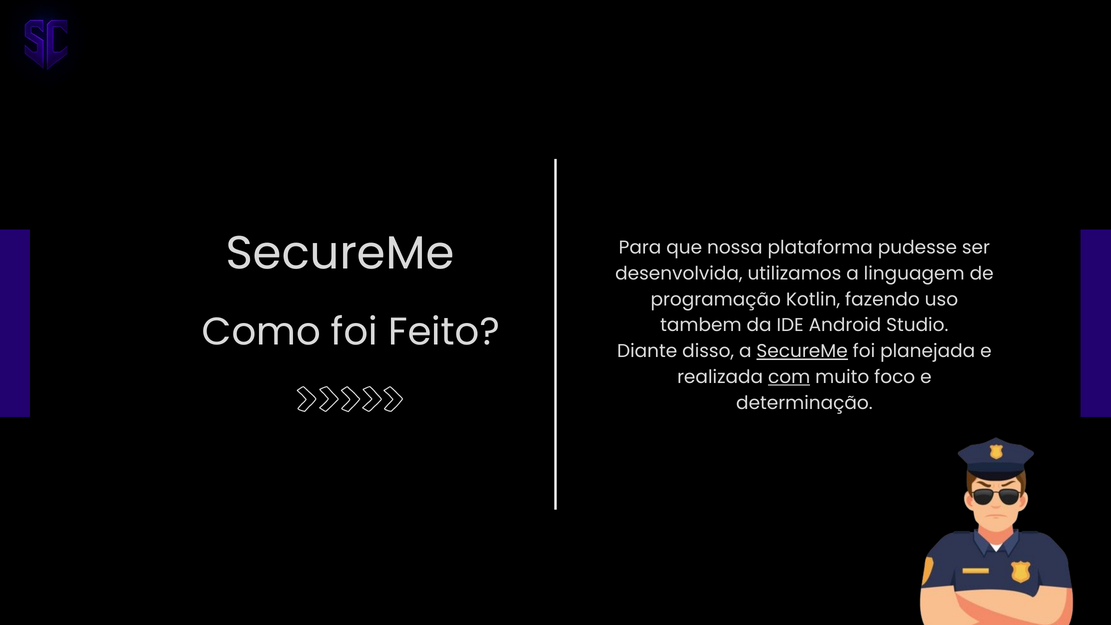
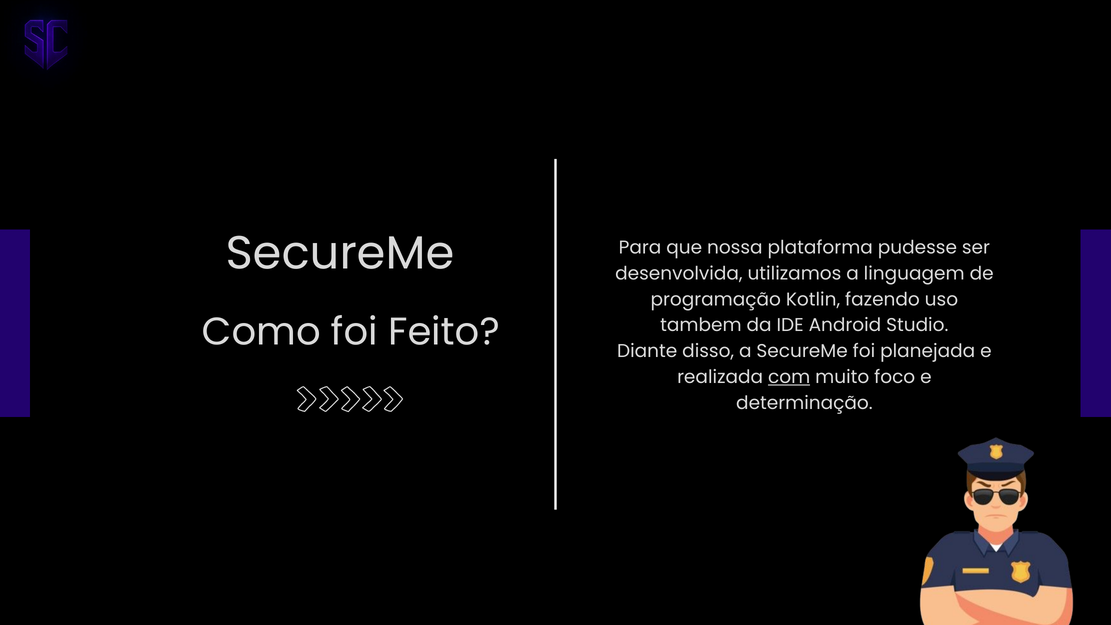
SecureMe underline: present -> none (802, 351)
